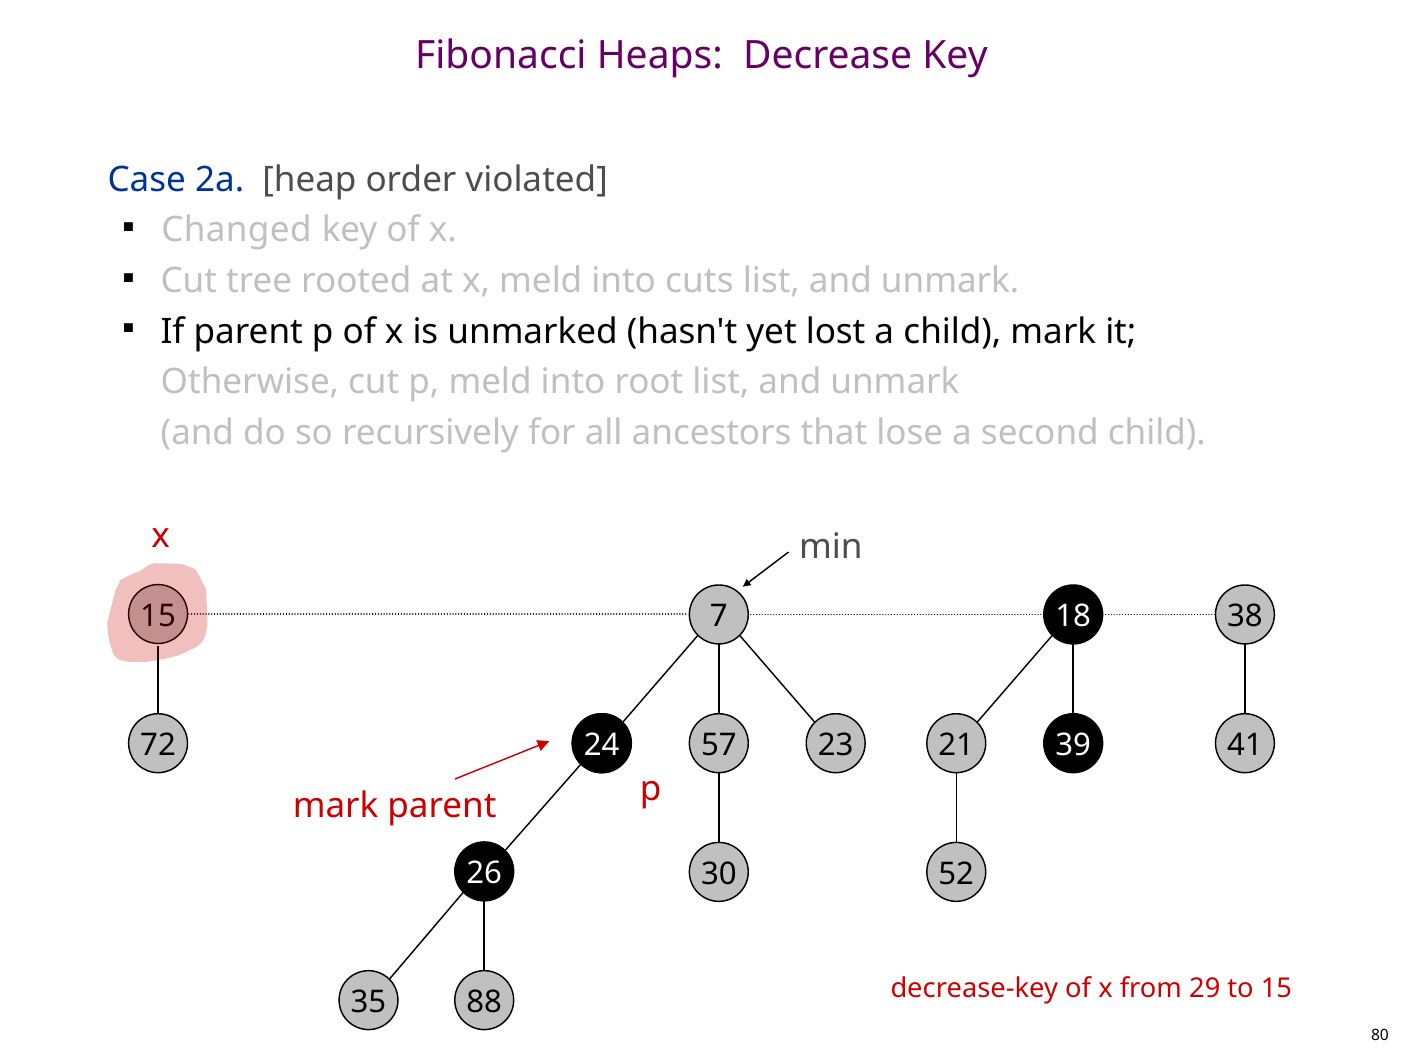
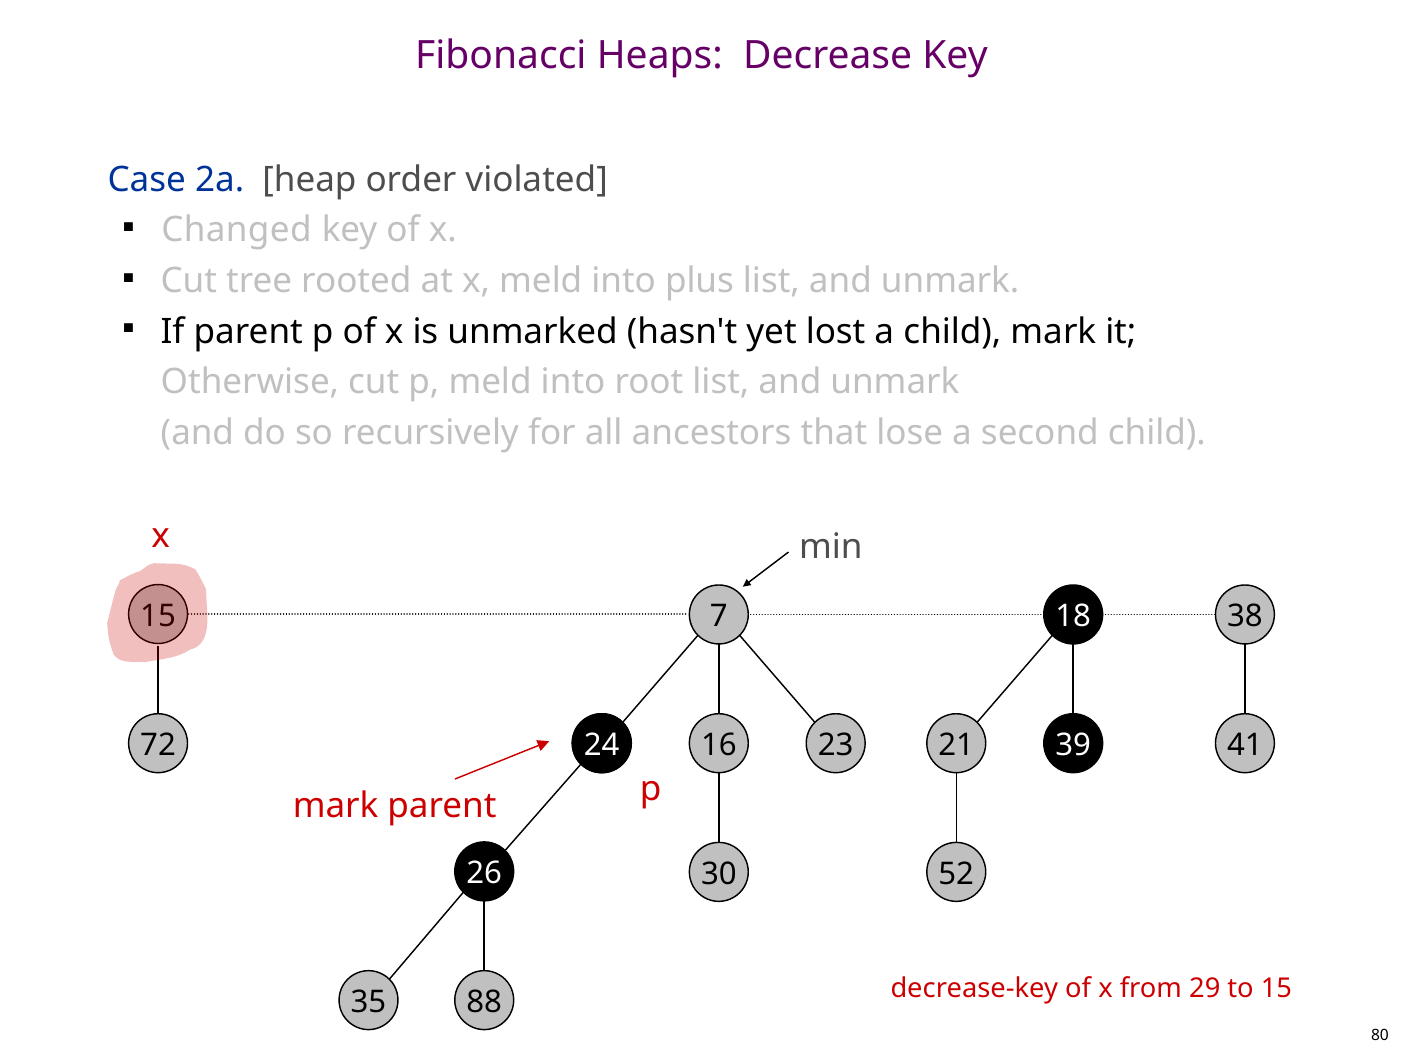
cuts: cuts -> plus (699, 281)
57: 57 -> 16 (719, 745)
